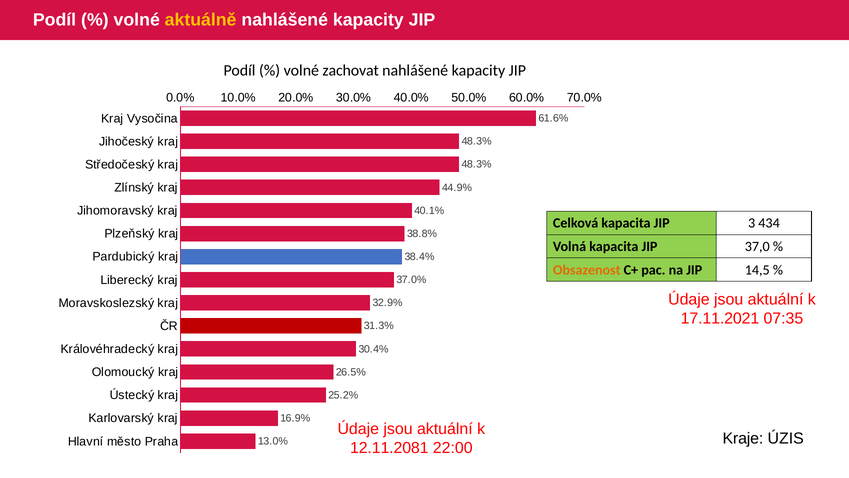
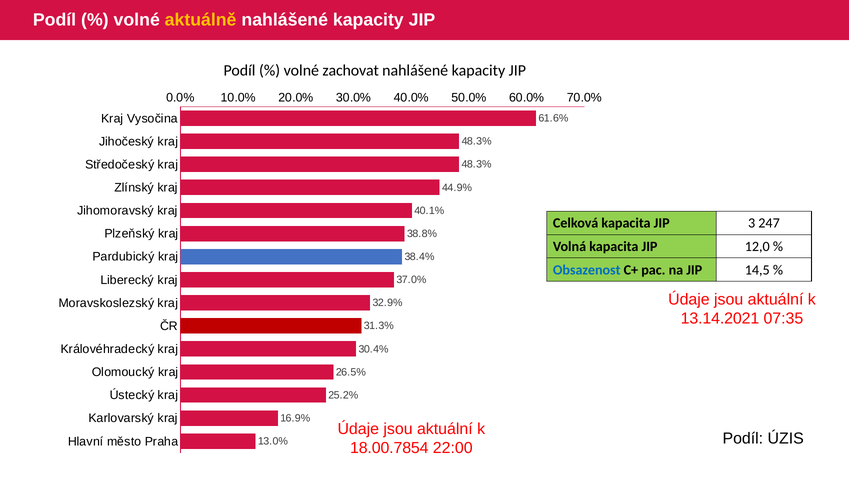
434: 434 -> 247 (769, 223)
37,0: 37,0 -> 12,0 (757, 246)
Obsazenost colour: orange -> blue (587, 270)
17.11.2021: 17.11.2021 -> 13.14.2021 (720, 318)
Kraje: Kraje -> Podíl (743, 438)
12.11.2081: 12.11.2081 -> 18.00.7854 (389, 448)
